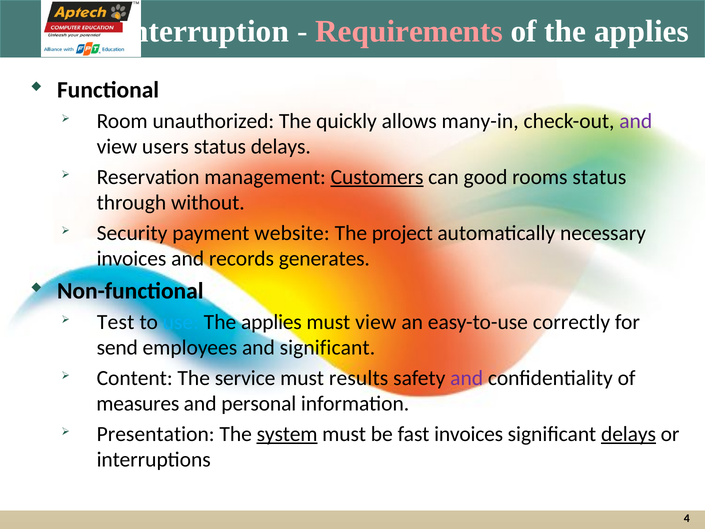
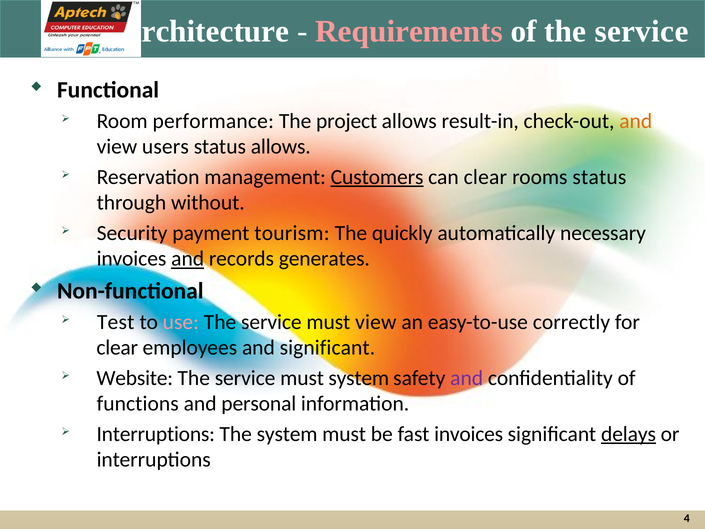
Interruption: Interruption -> Architecture (204, 32)
of the applies: applies -> service (642, 32)
unauthorized: unauthorized -> performance (213, 121)
quickly: quickly -> project (347, 121)
many-in: many-in -> result-in (480, 121)
and colour: purple -> orange (636, 121)
status delays: delays -> allows (281, 147)
can good: good -> clear (485, 177)
website: website -> tourism (292, 233)
project: project -> quickly (402, 233)
and underline: none -> present (188, 259)
use colour: light blue -> pink (181, 322)
applies: applies -> service (271, 322)
send: send -> clear (117, 348)
Content: Content -> Website (135, 378)
must results: results -> system (359, 378)
measures: measures -> functions (138, 404)
Presentation: Presentation -> Interruptions (156, 434)
system underline: present -> none (287, 434)
